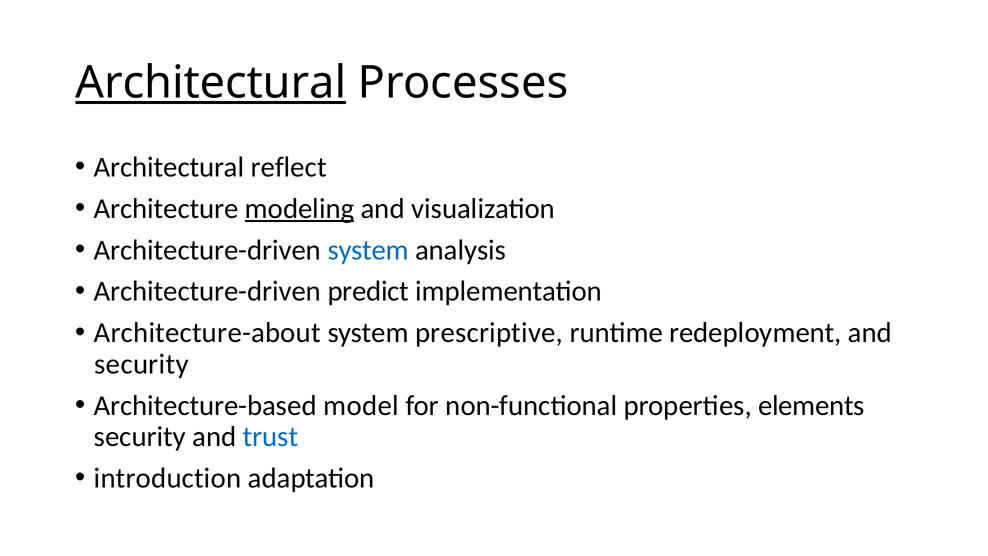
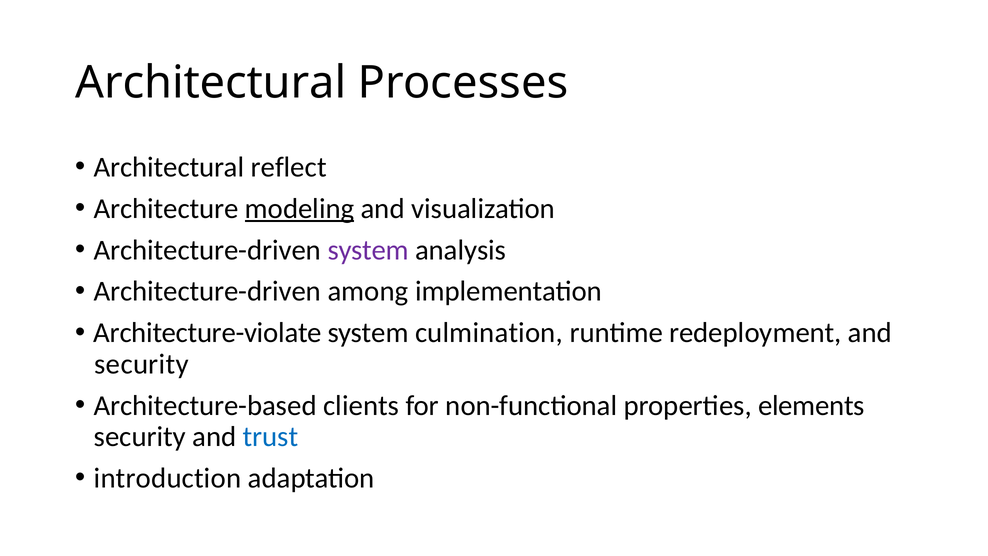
Architectural underline: present -> none (211, 83)
system colour: blue -> purple (368, 250)
predict: predict -> among (368, 291)
Architecture-about: Architecture-about -> Architecture-violate (208, 333)
prescriptive: prescriptive -> culmination (489, 333)
model: model -> clients (361, 405)
